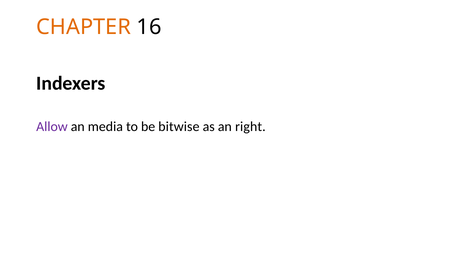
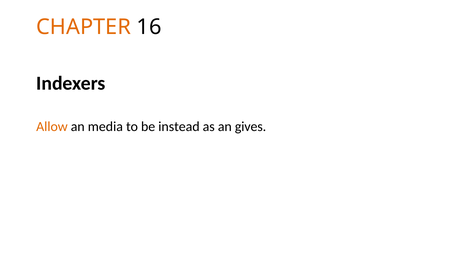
Allow colour: purple -> orange (52, 127)
bitwise: bitwise -> instead (179, 127)
right: right -> gives (251, 127)
